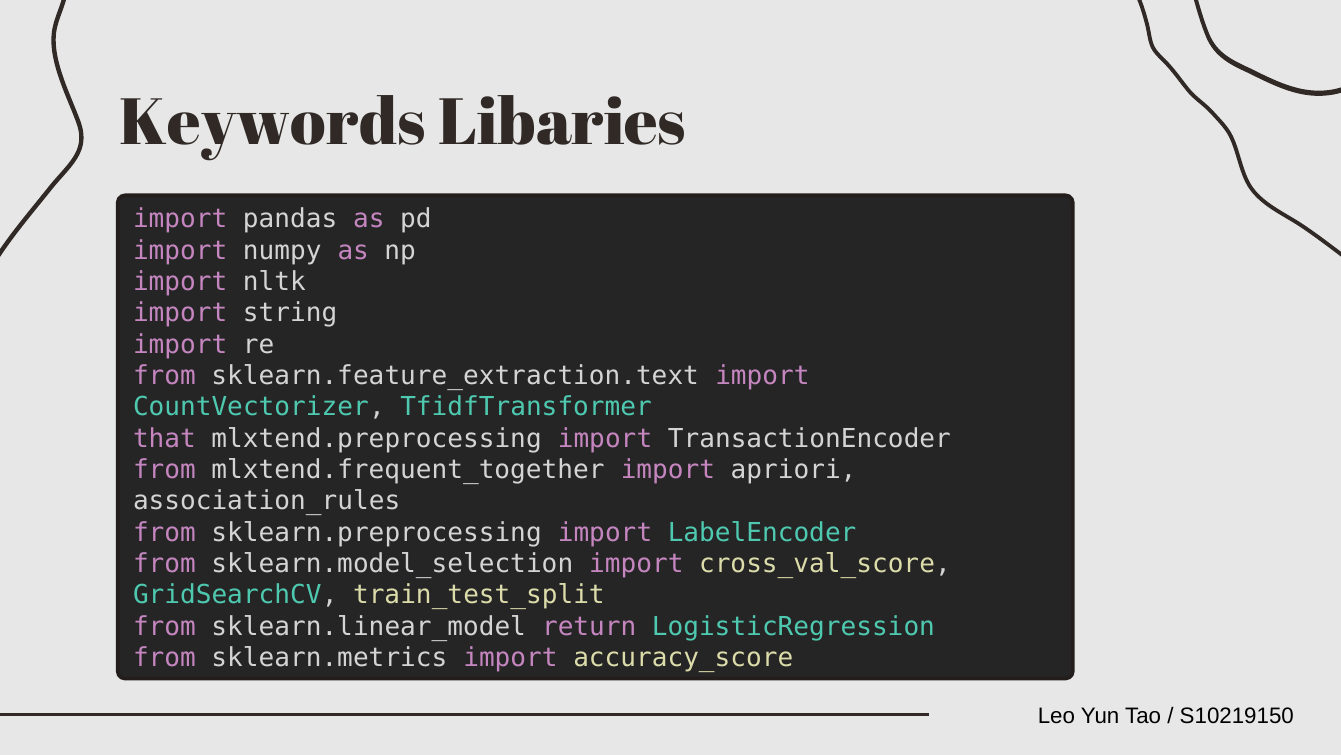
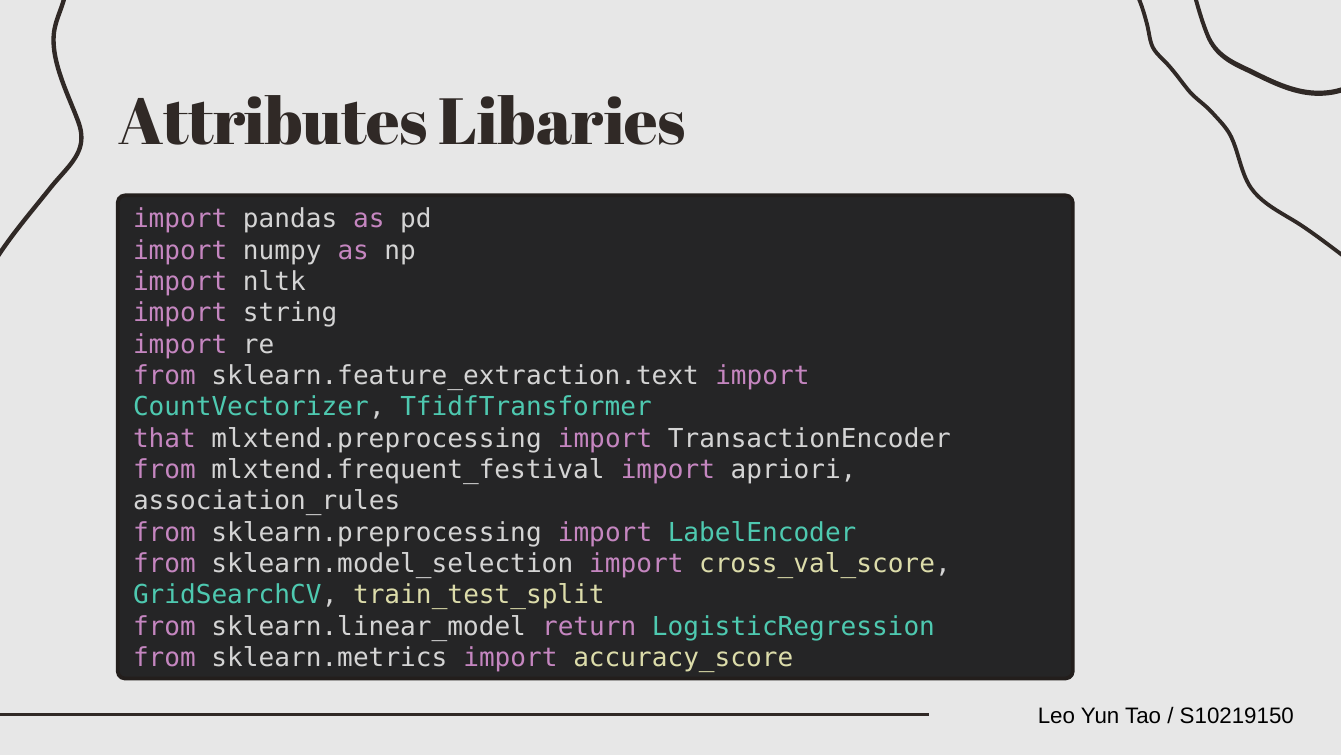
Keywords: Keywords -> Attributes (273, 123)
mlxtend.frequent_together: mlxtend.frequent_together -> mlxtend.frequent_festival (408, 470)
